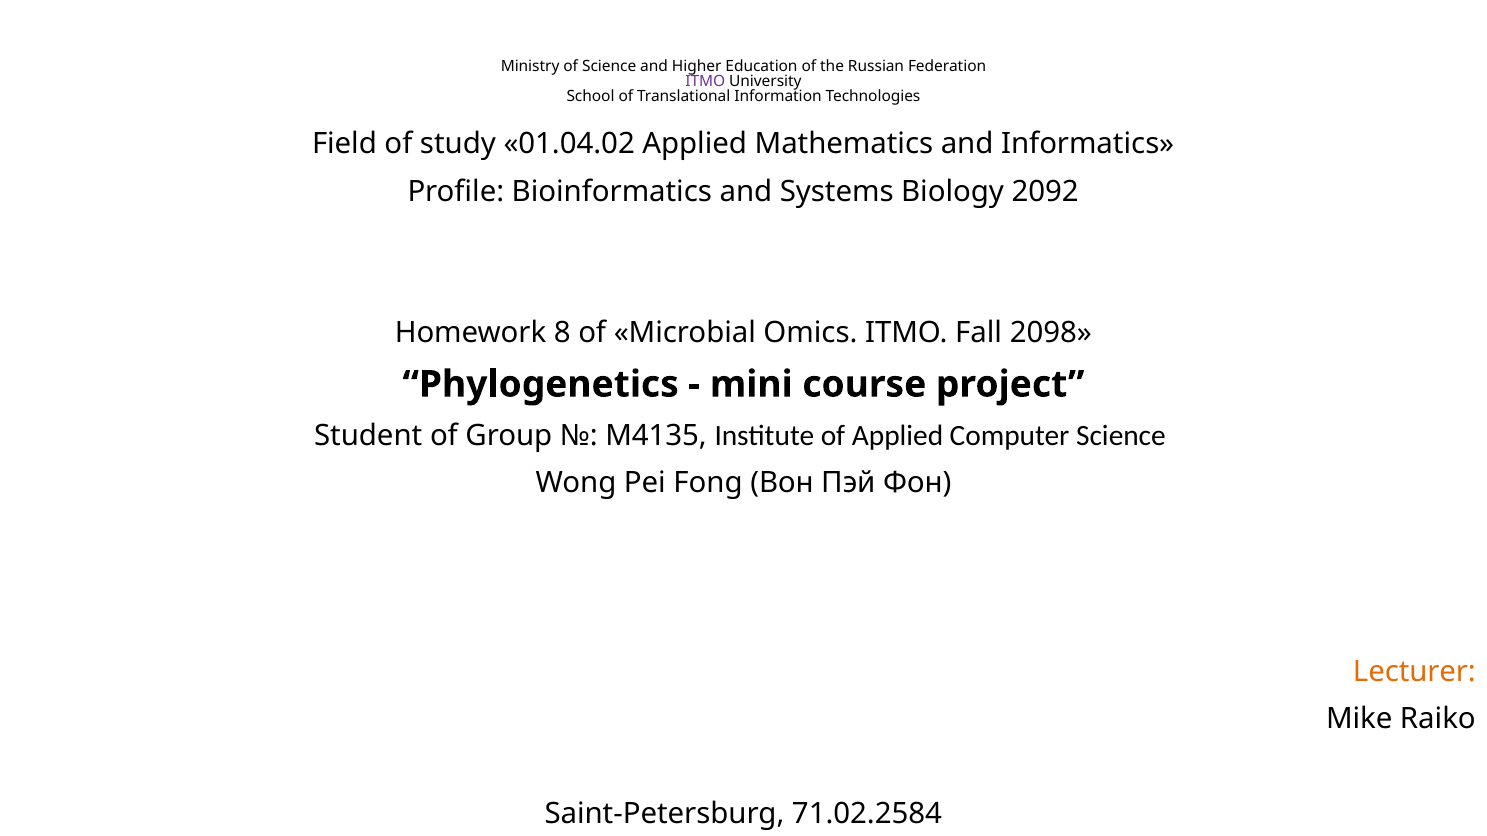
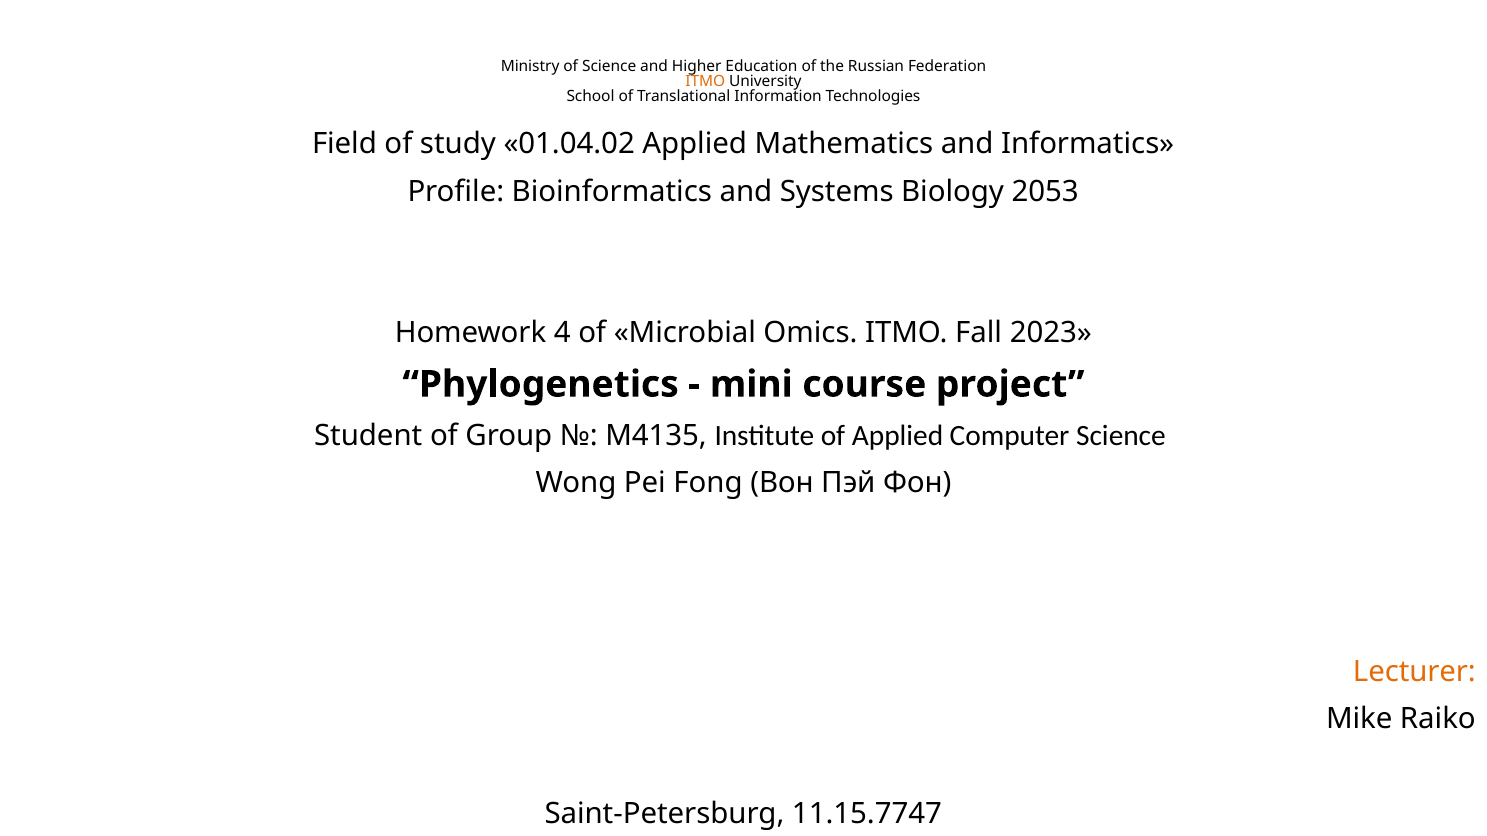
ITMO colour: purple -> orange (705, 81)
2092: 2092 -> 2053 (1045, 191)
8: 8 -> 4 (562, 333)
2098: 2098 -> 2023 (1051, 333)
71.02.2584: 71.02.2584 -> 11.15.7747 (867, 814)
